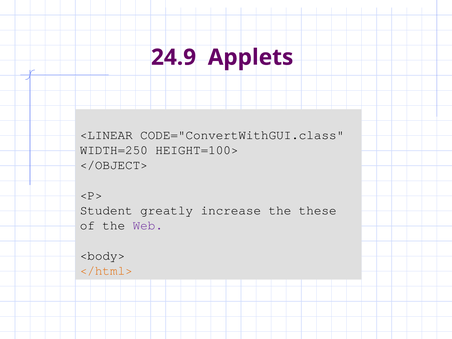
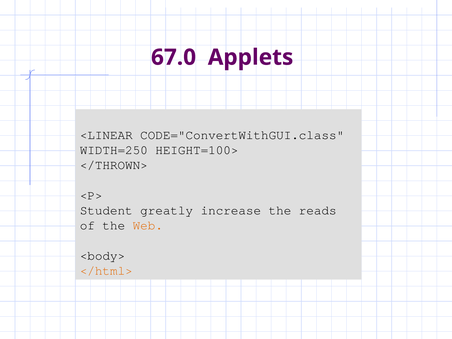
24.9: 24.9 -> 67.0 (174, 57)
</OBJECT>: </OBJECT> -> </THROWN> (114, 165)
these: these -> reads (318, 210)
Web colour: purple -> orange (148, 225)
